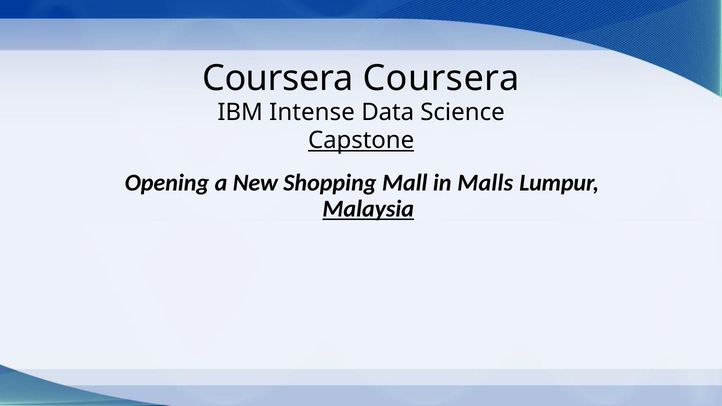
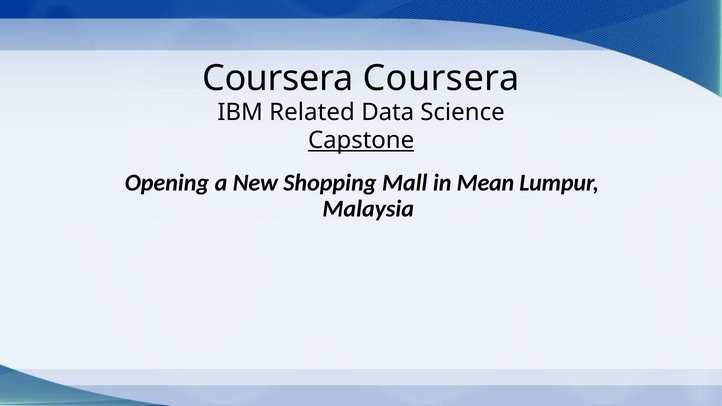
Intense: Intense -> Related (312, 112)
Malls: Malls -> Mean (485, 183)
Malaysia underline: present -> none (368, 209)
